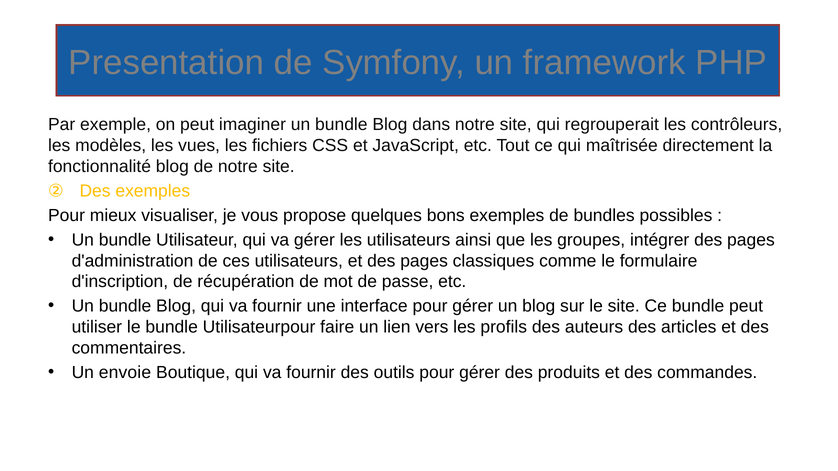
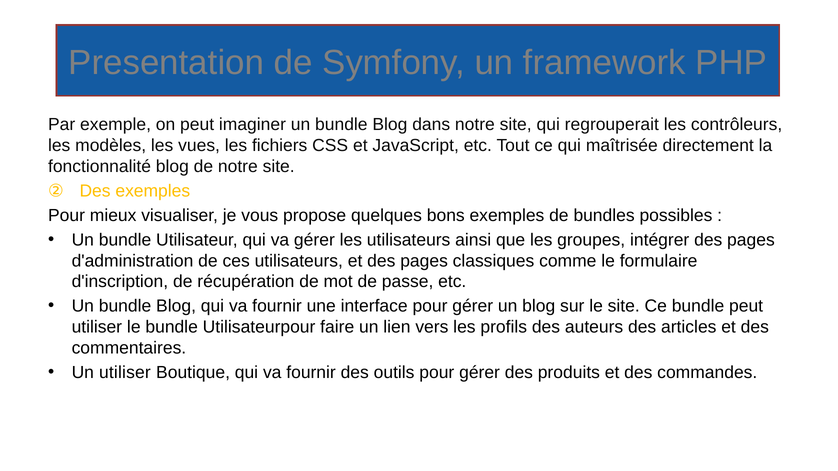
Un envoie: envoie -> utiliser (125, 373)
